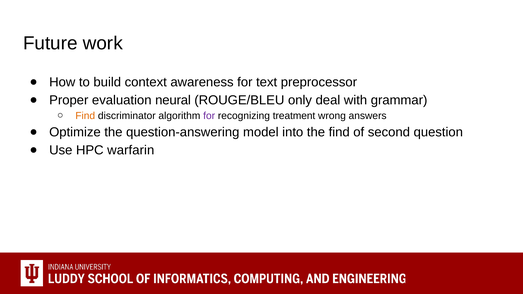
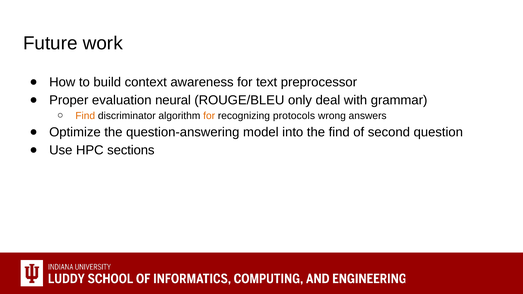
for colour: purple -> orange (209, 116)
treatment: treatment -> protocols (294, 116)
warfarin: warfarin -> sections (131, 150)
